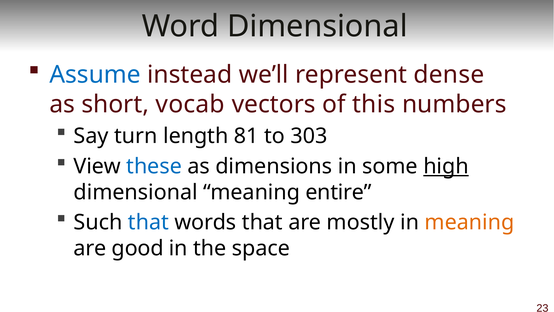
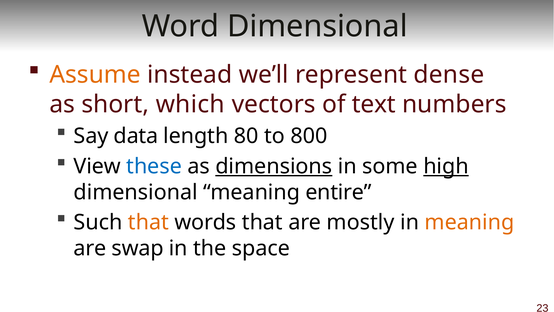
Assume colour: blue -> orange (95, 75)
vocab: vocab -> which (190, 104)
this: this -> text (374, 104)
turn: turn -> data (136, 136)
81: 81 -> 80 (246, 136)
303: 303 -> 800 (309, 136)
dimensions underline: none -> present (274, 166)
that colour: blue -> orange (148, 222)
good: good -> swap (138, 248)
